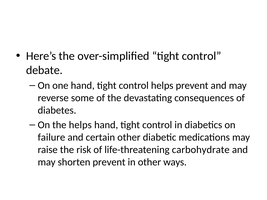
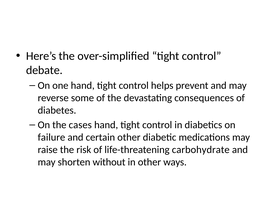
the helps: helps -> cases (80, 125)
shorten prevent: prevent -> without (109, 162)
